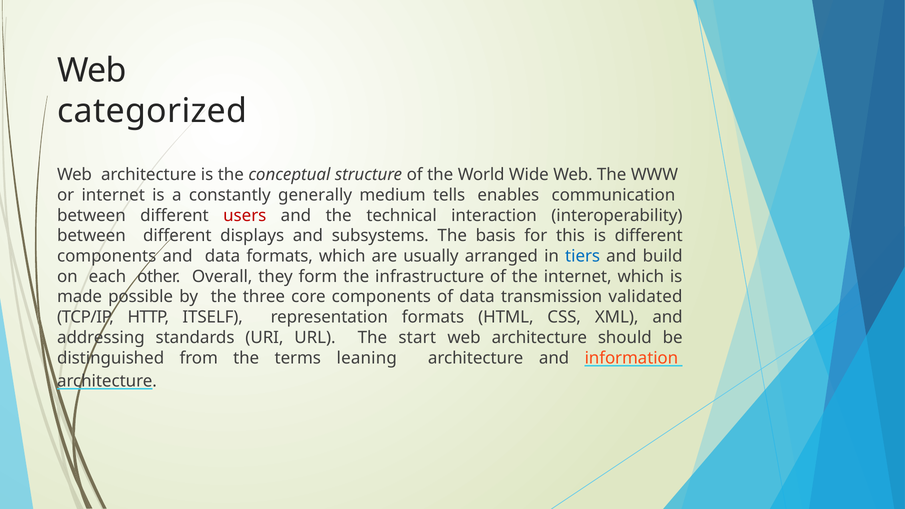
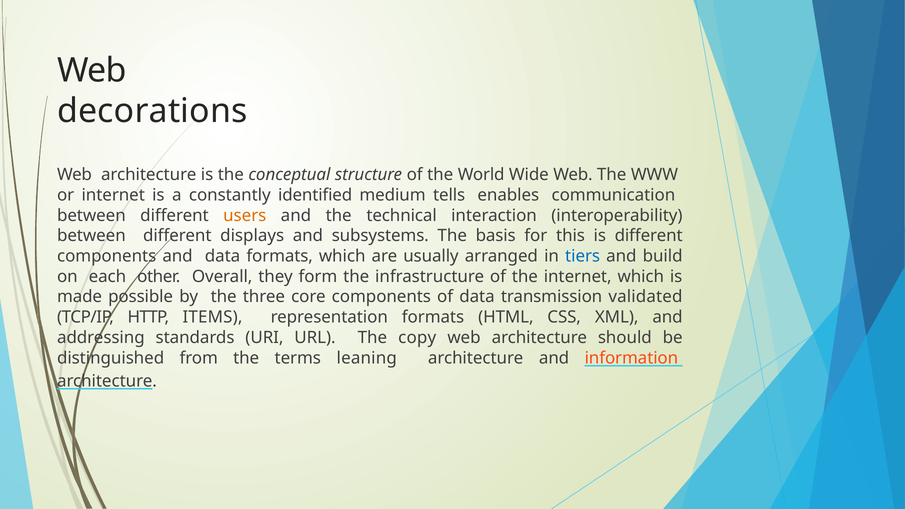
categorized: categorized -> decorations (152, 111)
generally: generally -> identified (315, 195)
users colour: red -> orange (245, 215)
ITSELF: ITSELF -> ITEMS (213, 317)
start: start -> copy (417, 338)
